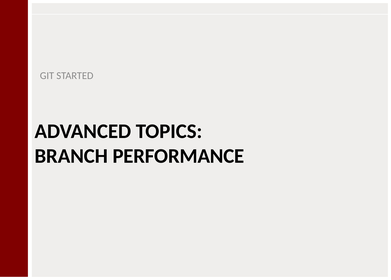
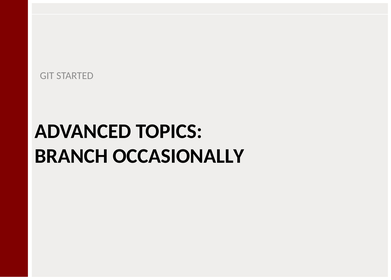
PERFORMANCE: PERFORMANCE -> OCCASIONALLY (178, 156)
